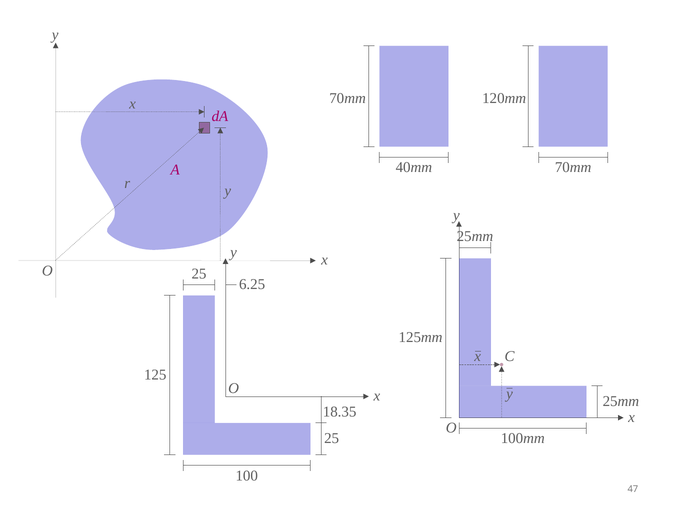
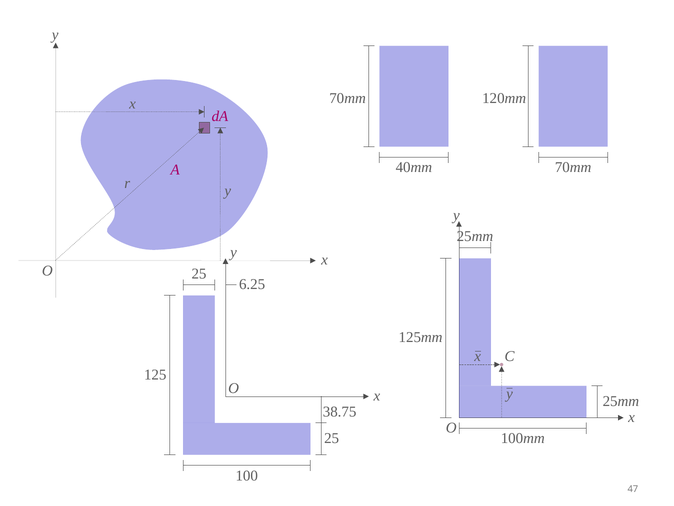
18.35: 18.35 -> 38.75 (340, 411)
